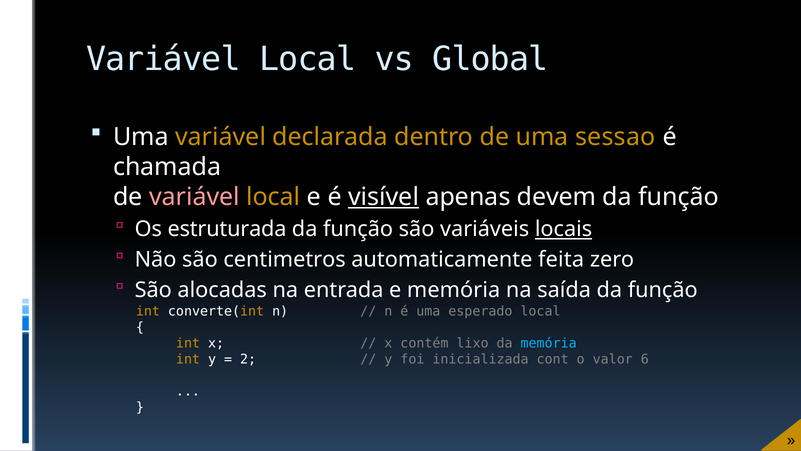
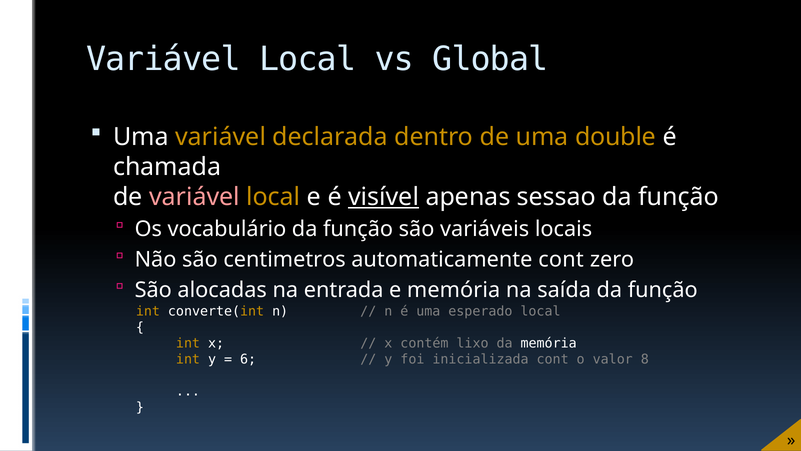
sessao: sessao -> double (615, 137)
devem: devem -> sessao (556, 197)
estruturada: estruturada -> vocabulário (227, 229)
locais underline: present -> none (564, 229)
automaticamente feita: feita -> cont (561, 259)
memória colour: light blue -> white (549, 343)
2: 2 -> 6 (248, 359)
6: 6 -> 8 (645, 359)
